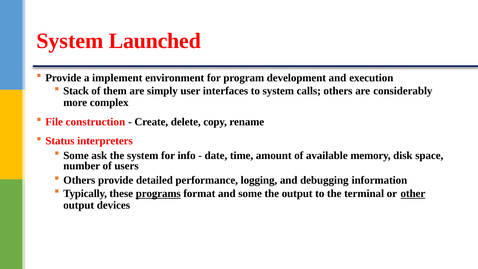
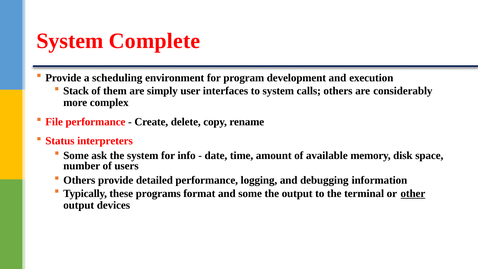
Launched: Launched -> Complete (155, 41)
implement: implement -> scheduling (117, 78)
File construction: construction -> performance (95, 122)
programs underline: present -> none (158, 193)
